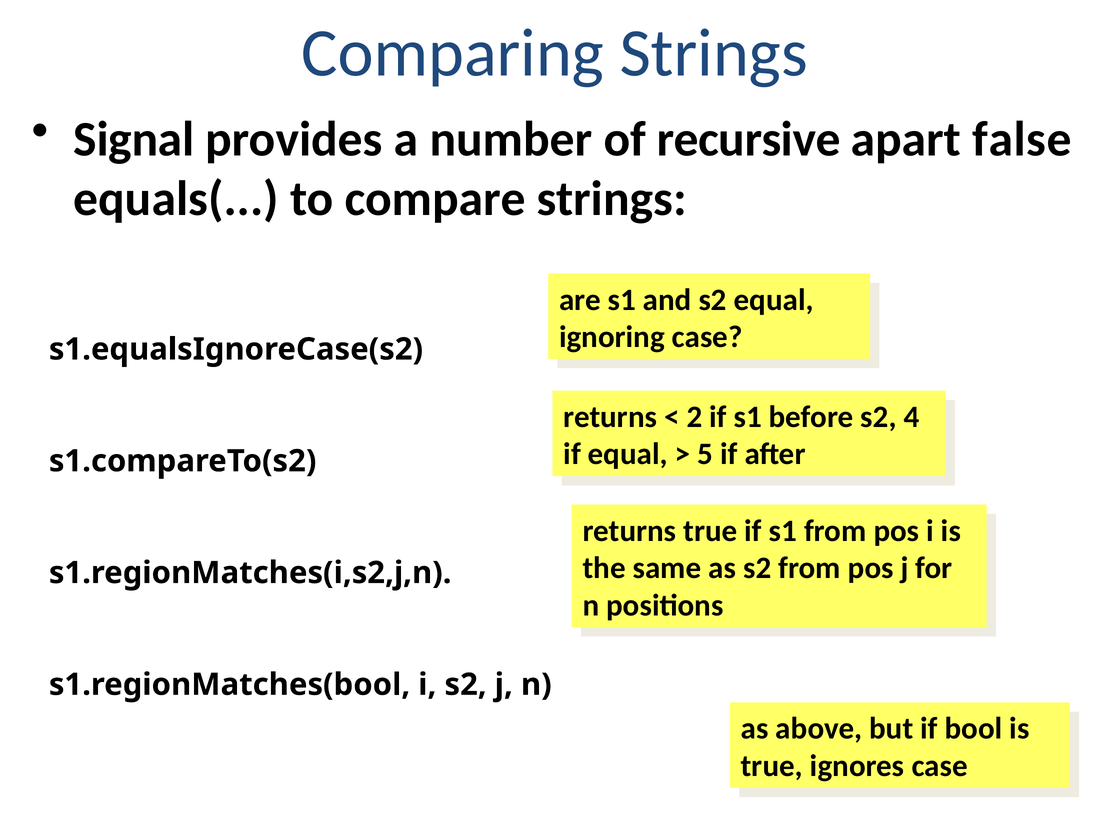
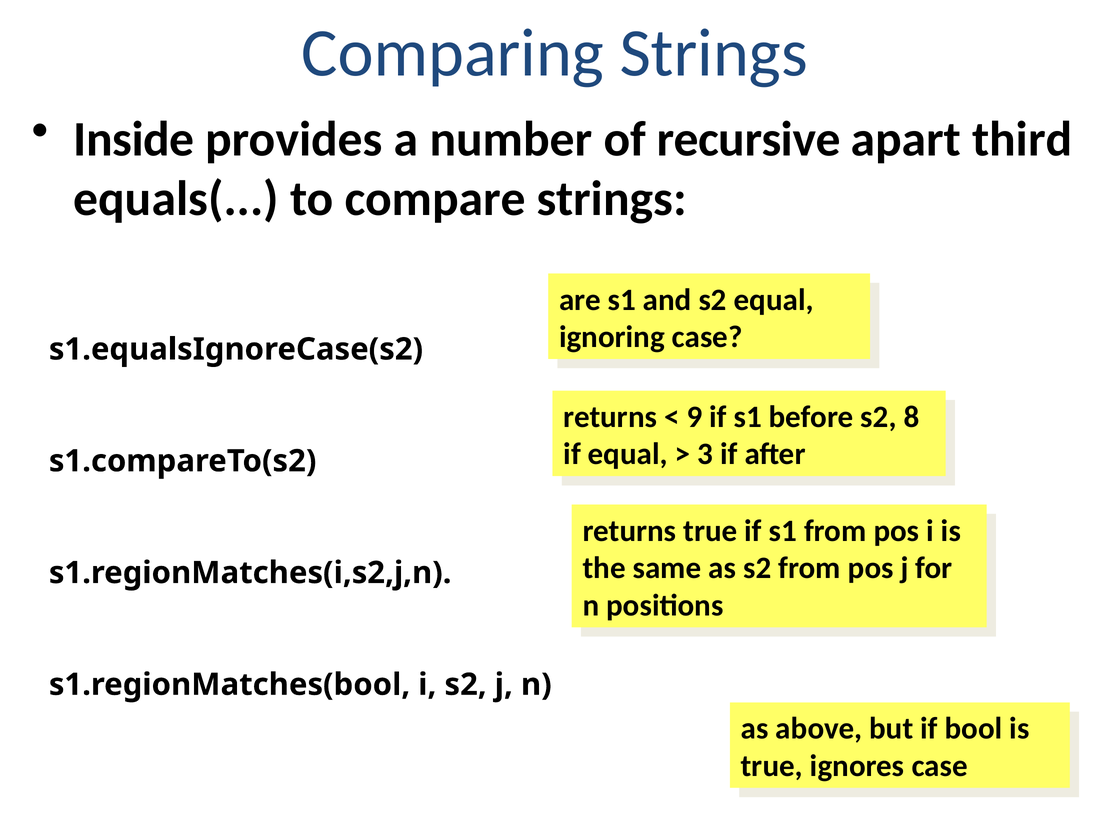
Signal: Signal -> Inside (134, 139)
false: false -> third (1022, 139)
2: 2 -> 9 (694, 417)
4: 4 -> 8 (911, 417)
5: 5 -> 3 (705, 454)
